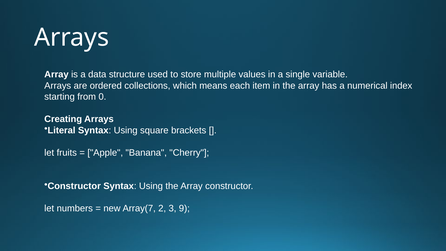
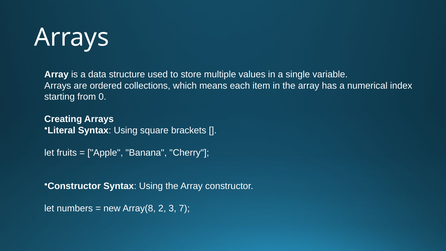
Array(7: Array(7 -> Array(8 (139, 208)
9: 9 -> 7 (184, 208)
